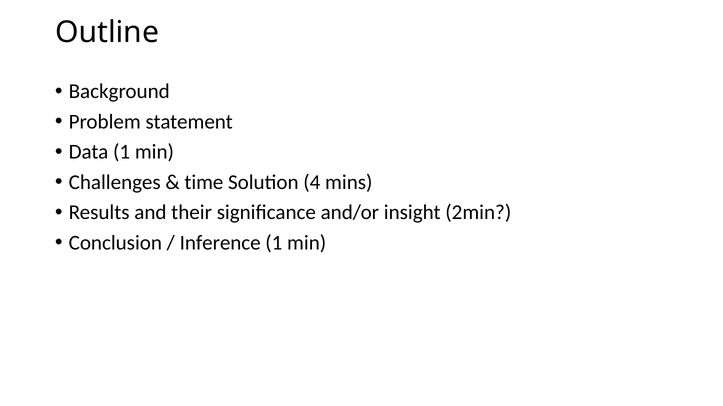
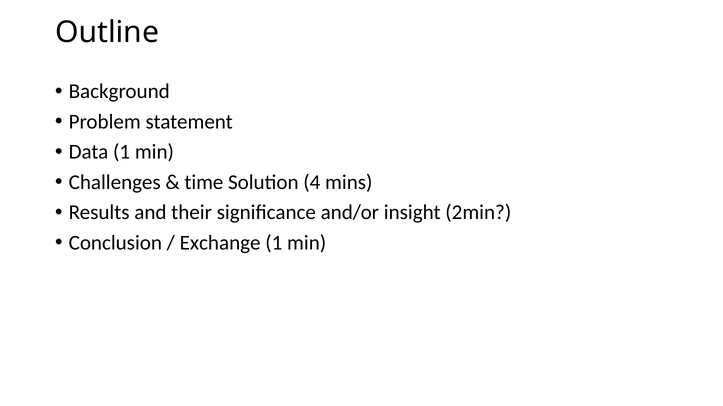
Inference: Inference -> Exchange (220, 243)
